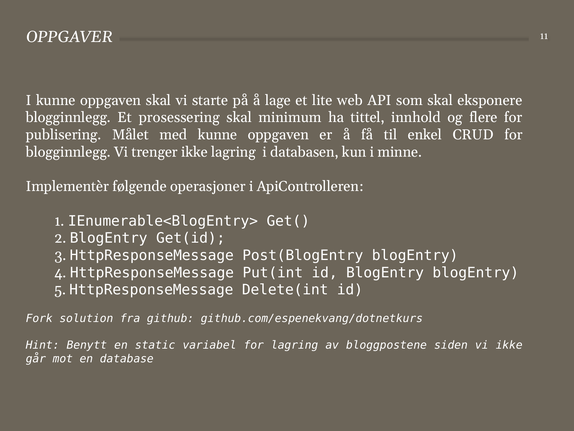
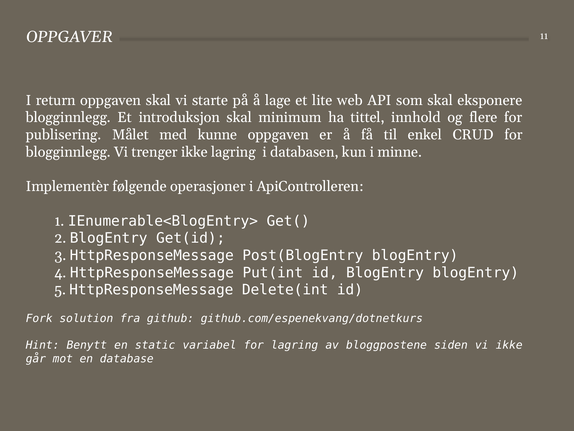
I kunne: kunne -> return (56, 100)
prosessering: prosessering -> introduksjon (179, 117)
